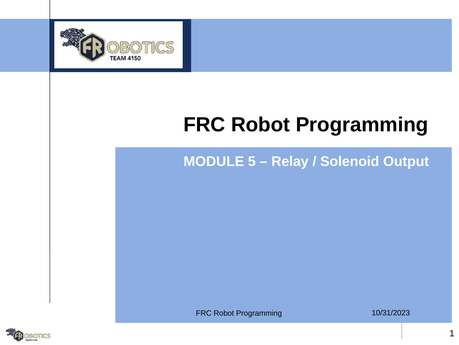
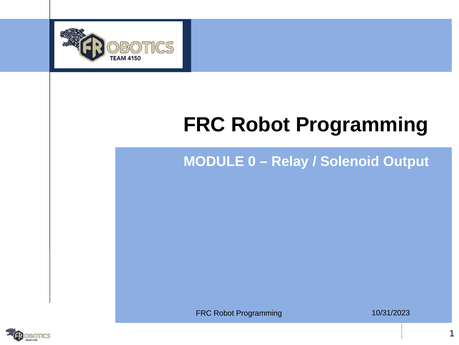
5: 5 -> 0 (252, 161)
